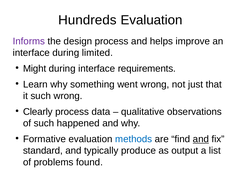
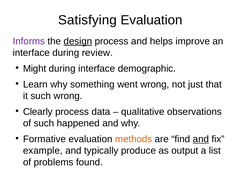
Hundreds: Hundreds -> Satisfying (87, 20)
design underline: none -> present (78, 41)
limited: limited -> review (97, 53)
requirements: requirements -> demographic (147, 69)
methods colour: blue -> orange (134, 139)
standard: standard -> example (43, 151)
